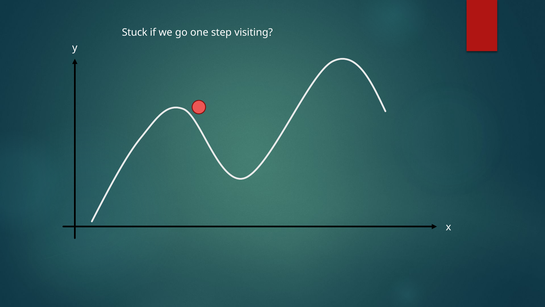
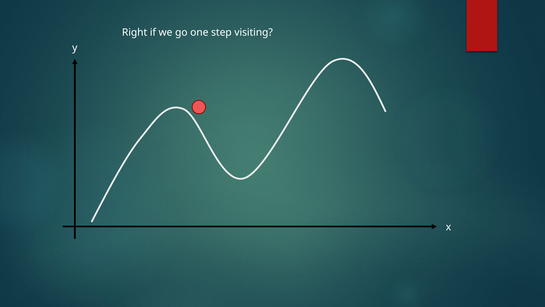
Stuck: Stuck -> Right (135, 32)
